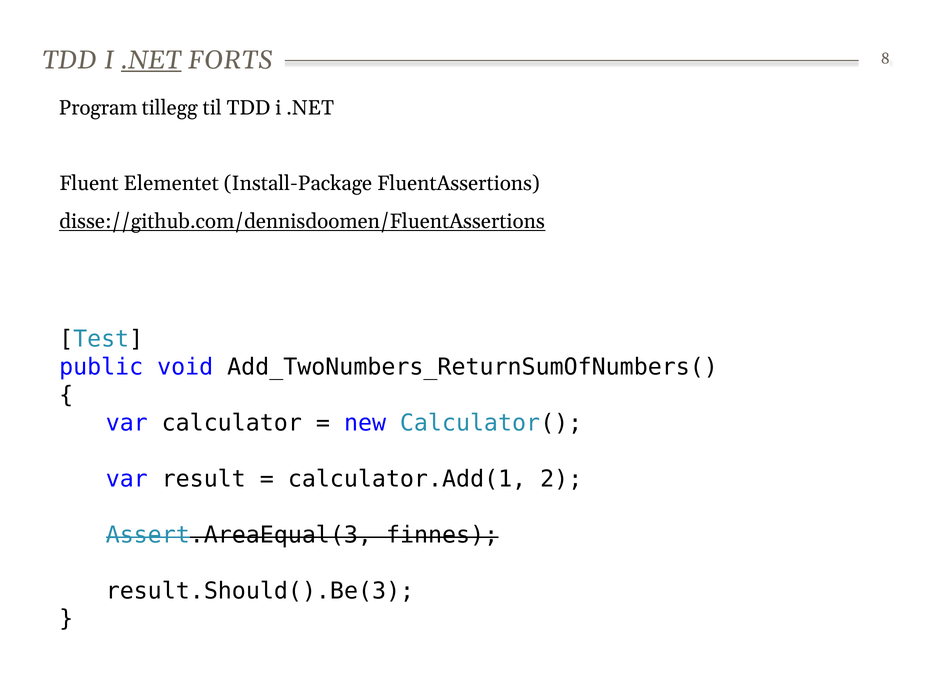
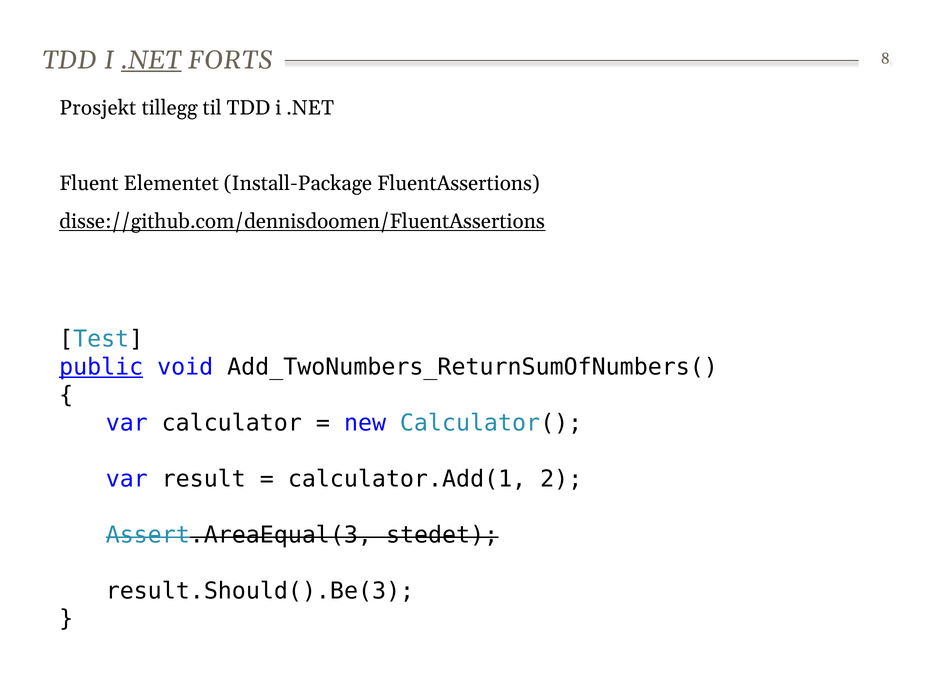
Program: Program -> Prosjekt (98, 108)
public underline: none -> present (101, 367)
finnes: finnes -> stedet (442, 535)
